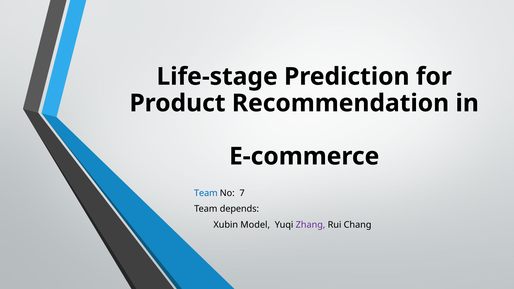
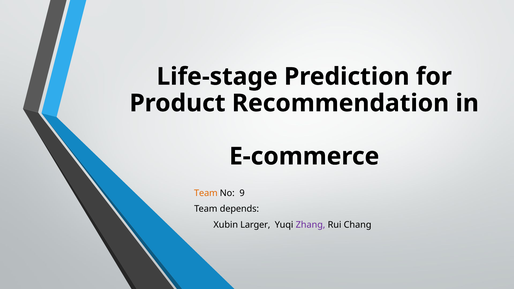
Team colour: blue -> orange (206, 193)
7: 7 -> 9 (242, 193)
Model: Model -> Larger (255, 225)
